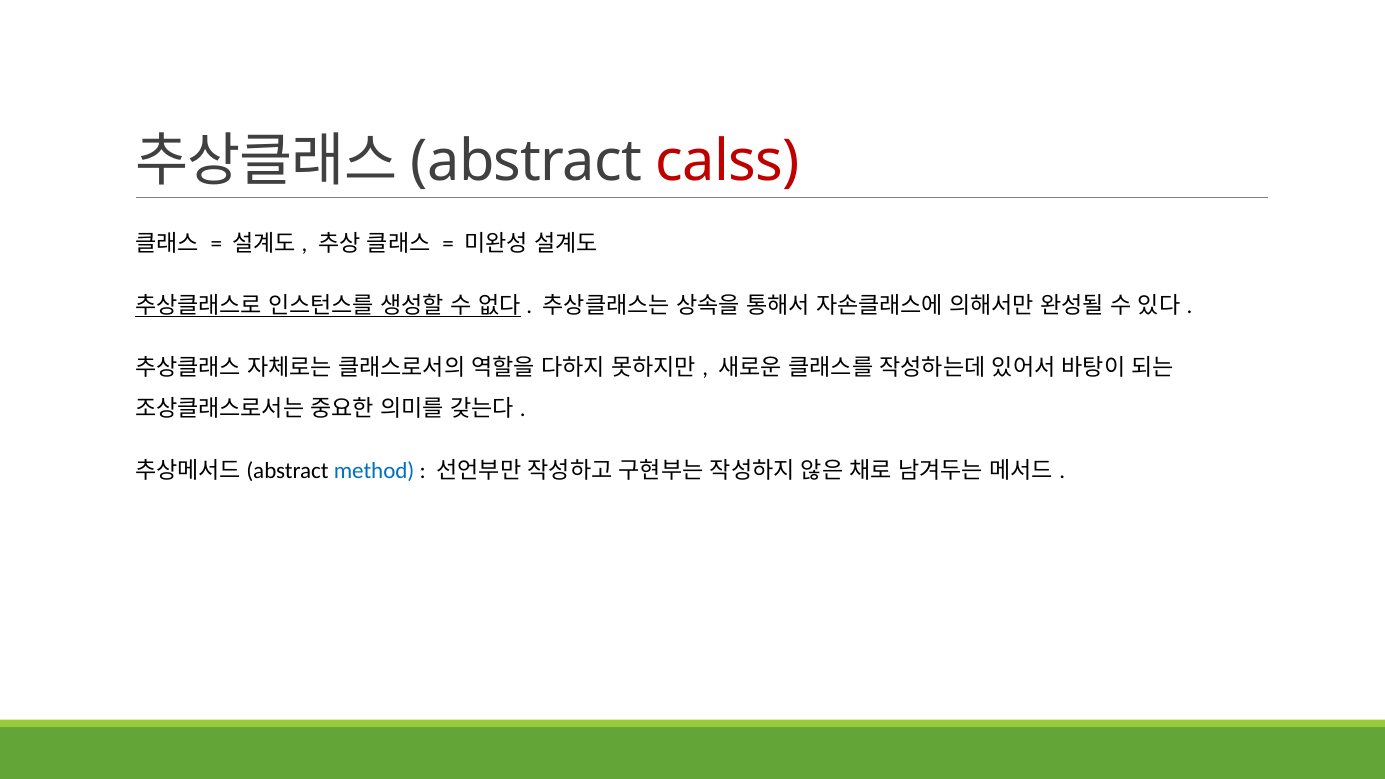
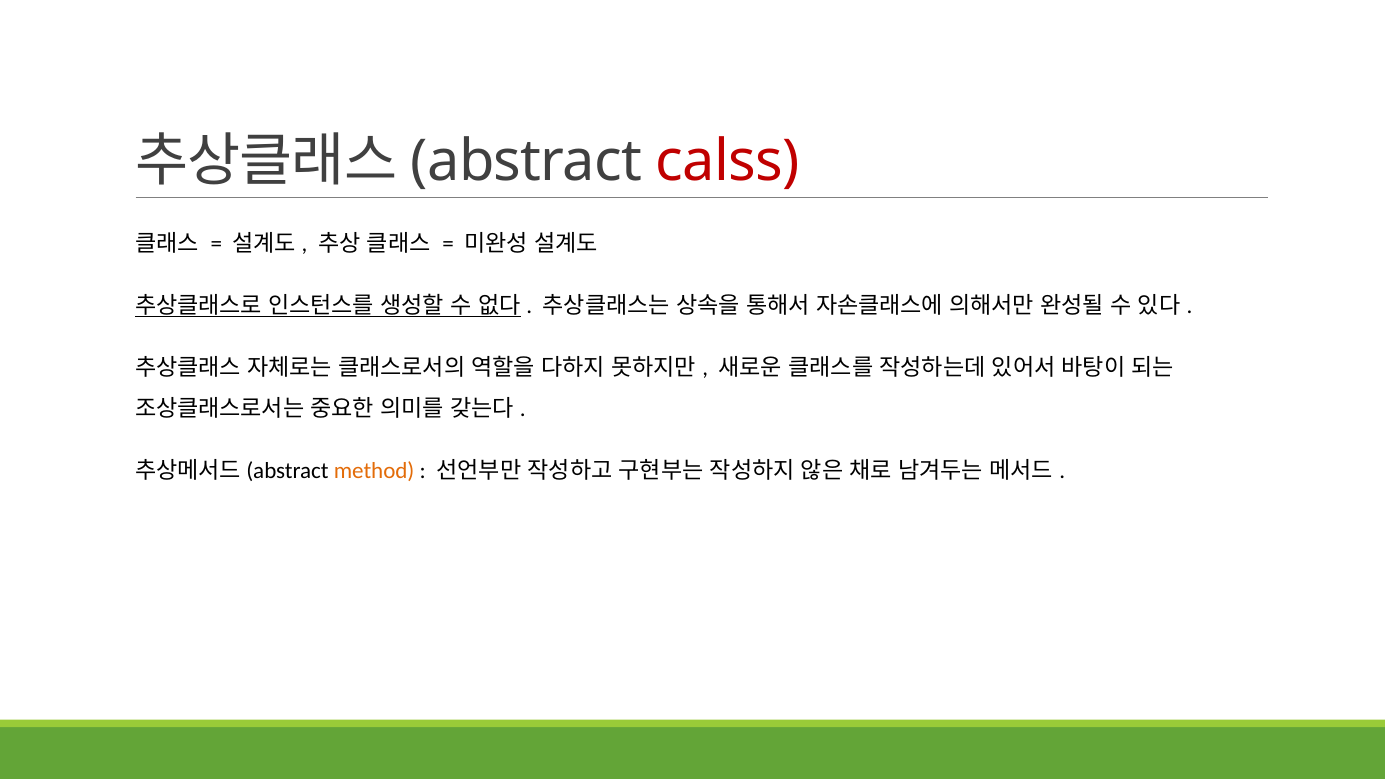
method colour: blue -> orange (374, 471)
